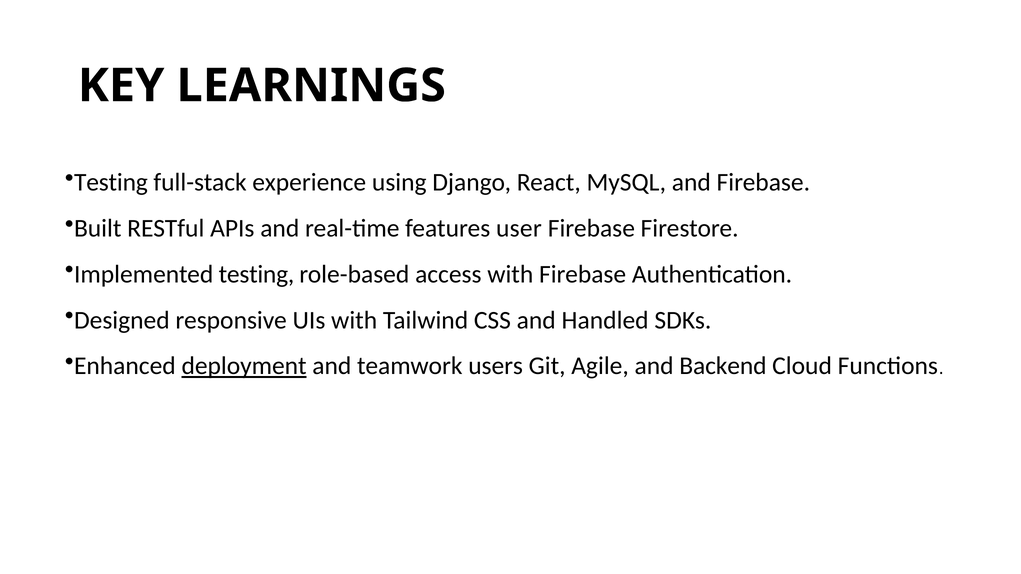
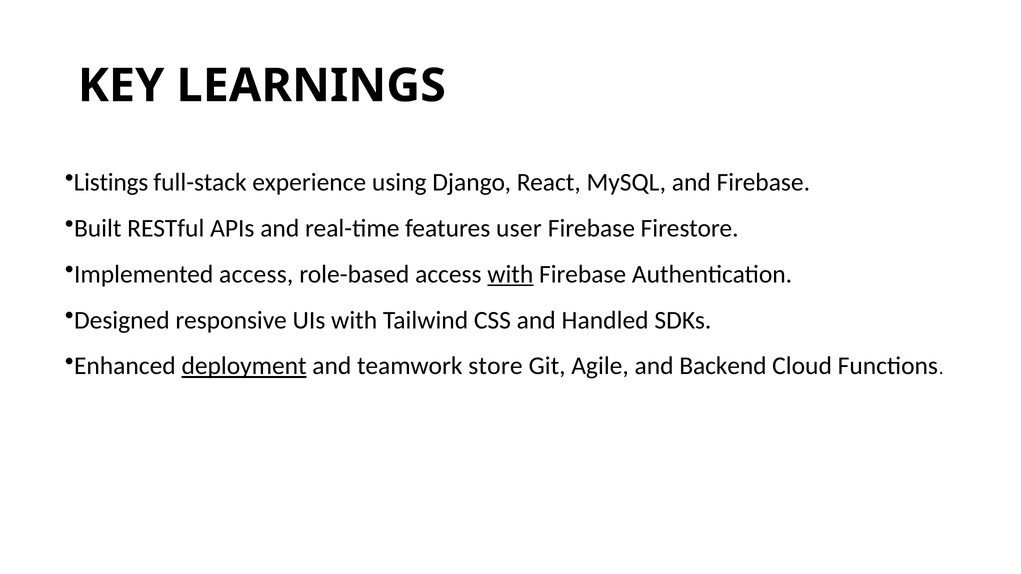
Testing: Testing -> Listings (111, 182)
Implemented testing: testing -> access (256, 274)
with underline: none -> present (510, 274)
users: users -> store (495, 366)
